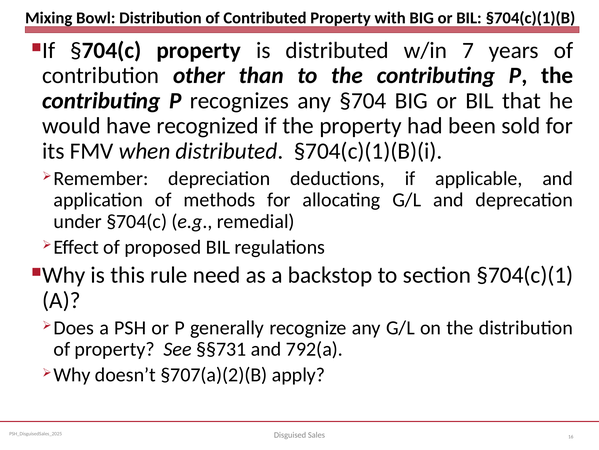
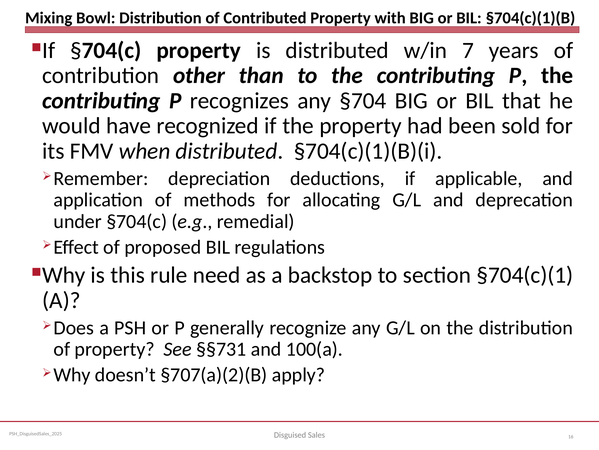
792(a: 792(a -> 100(a (314, 349)
